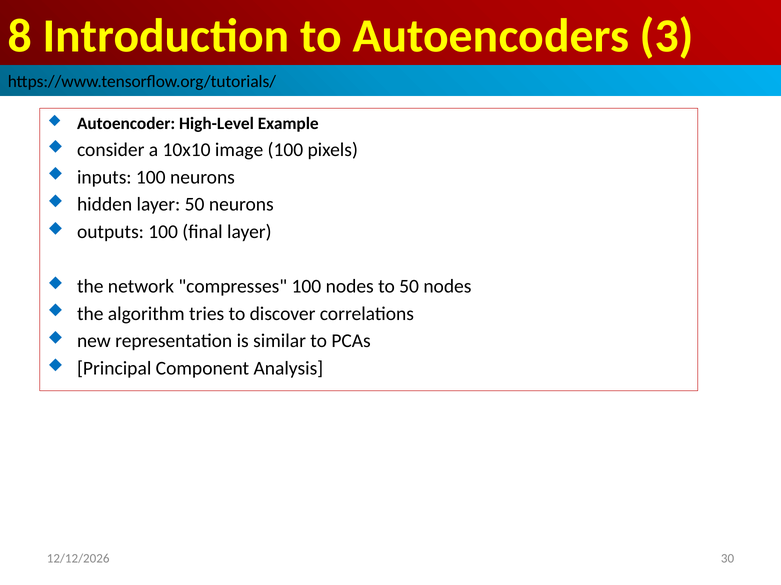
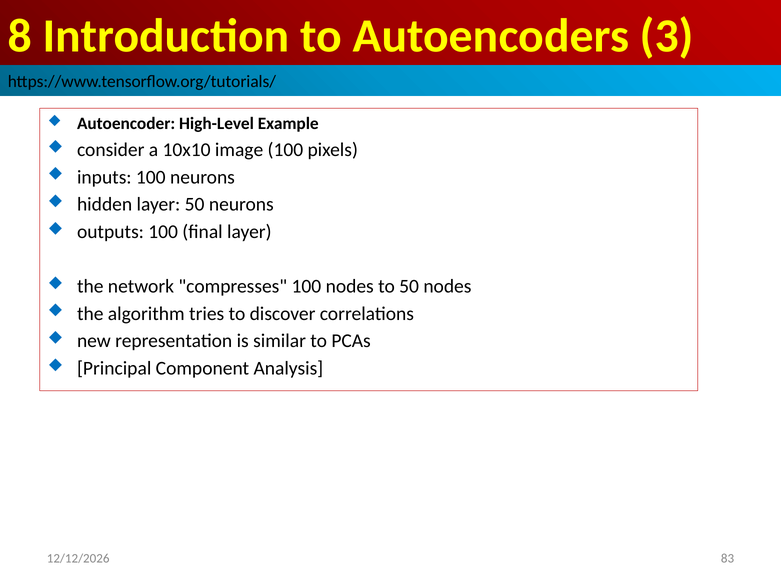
30: 30 -> 83 (728, 559)
